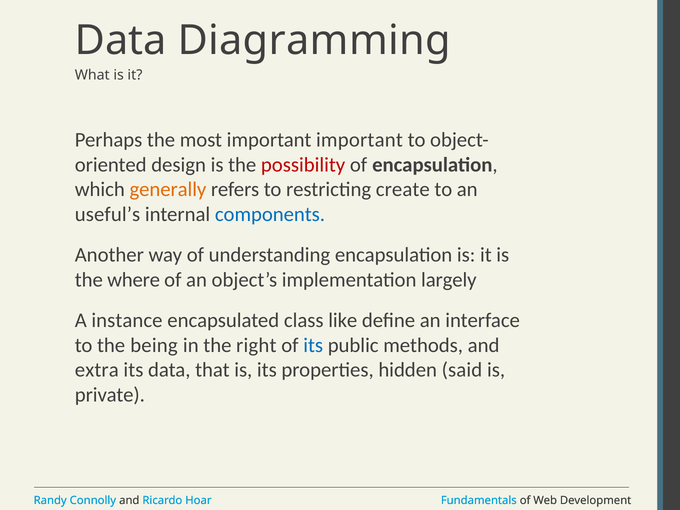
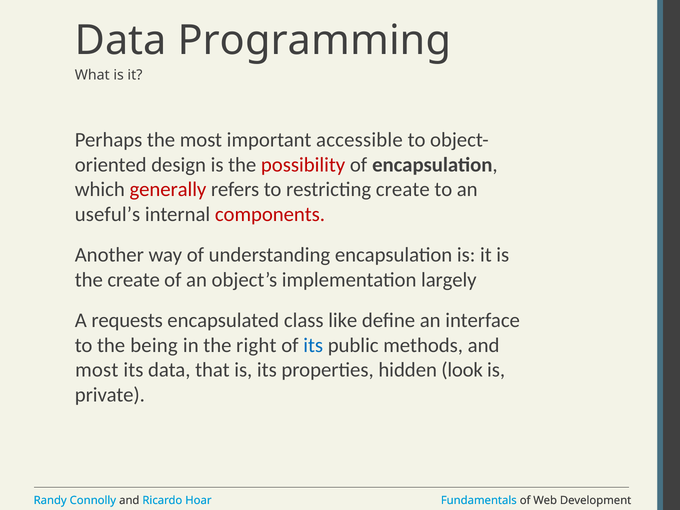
Diagramming: Diagramming -> Programming (314, 40)
important important: important -> accessible (359, 140)
generally colour: orange -> red (168, 190)
components colour: blue -> red (270, 215)
the where: where -> create (134, 280)
instance: instance -> requests (127, 320)
extra: extra -> most (97, 370)
said: said -> look (462, 370)
